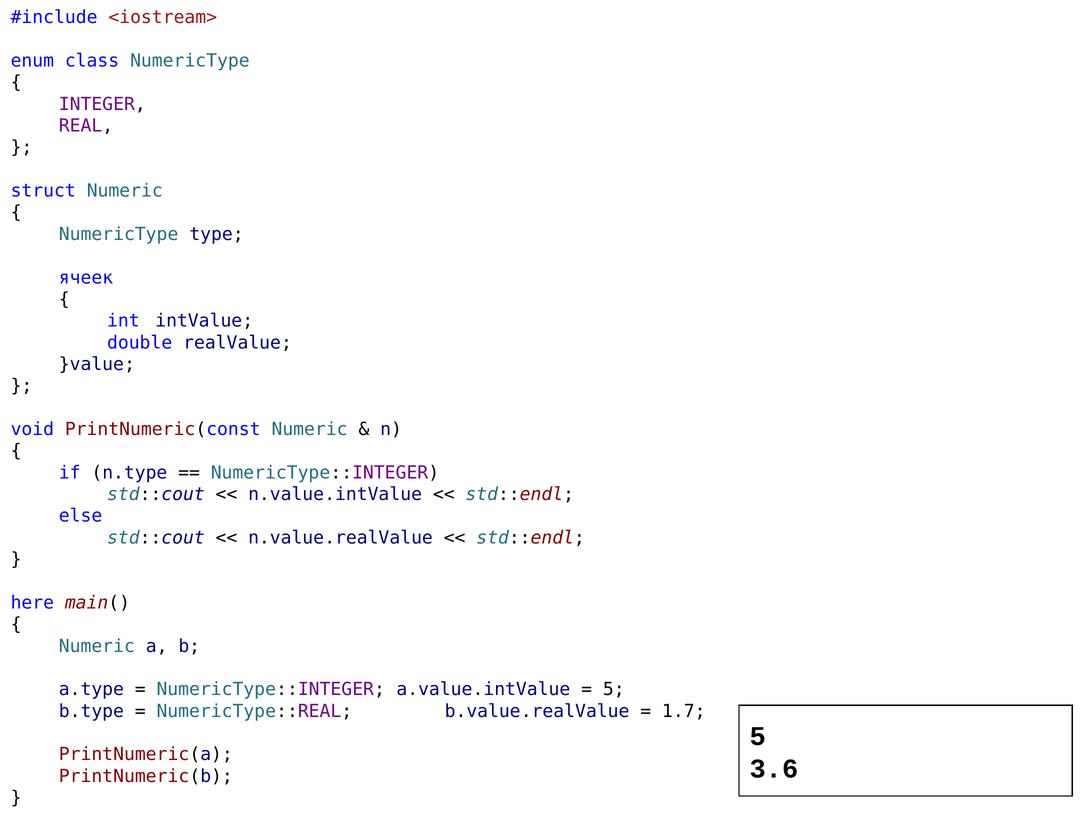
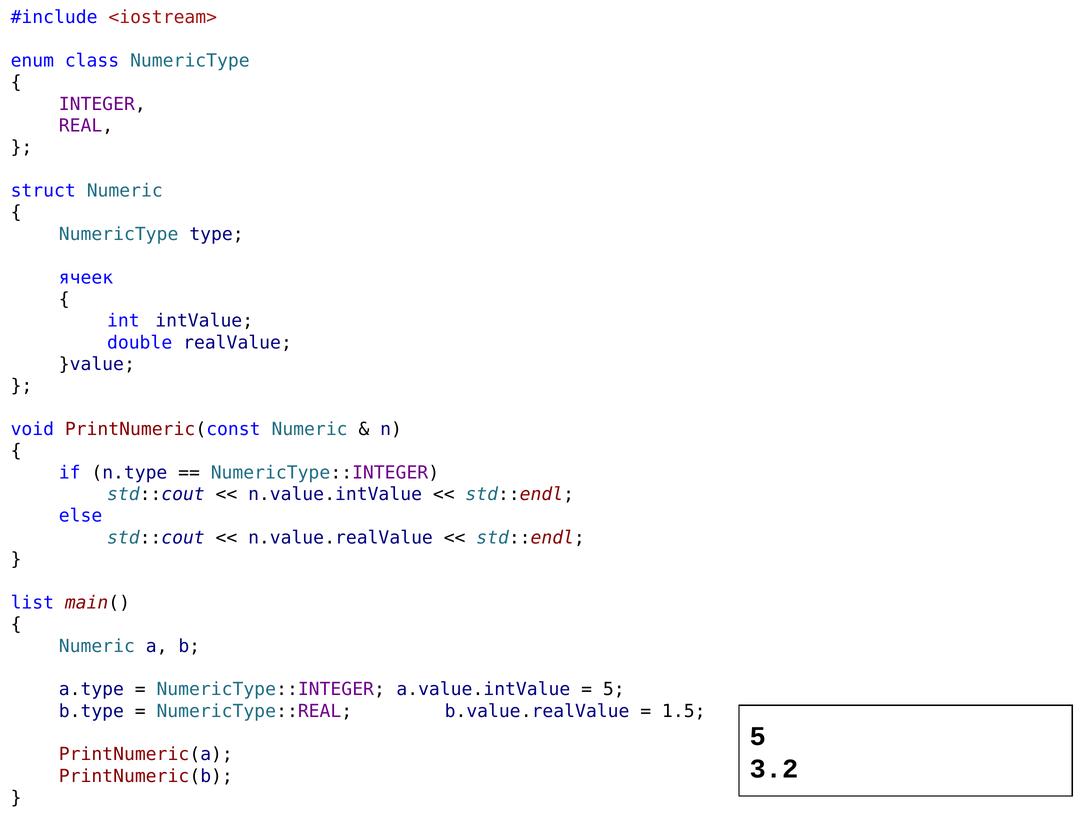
here: here -> list (32, 603)
1.7: 1.7 -> 1.5 (684, 712)
3.6: 3.6 -> 3.2 (774, 769)
